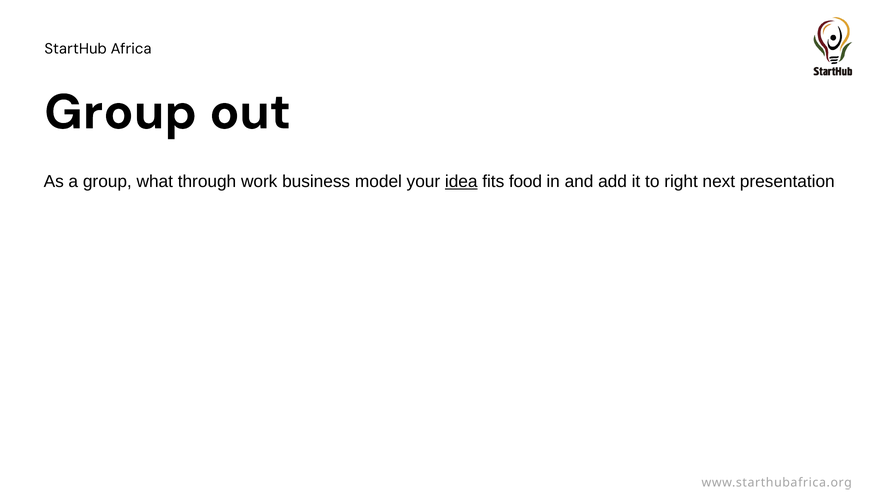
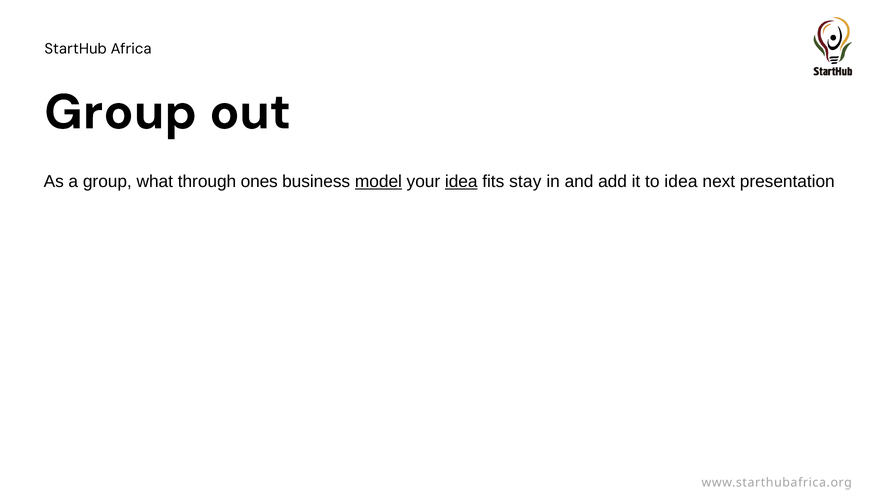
work: work -> ones (259, 181)
model underline: none -> present (378, 181)
food: food -> stay (525, 181)
to right: right -> idea (681, 181)
